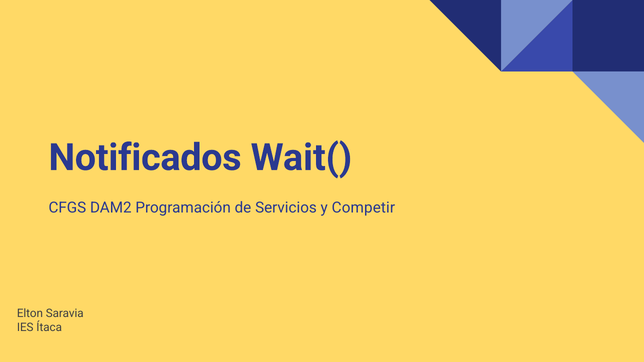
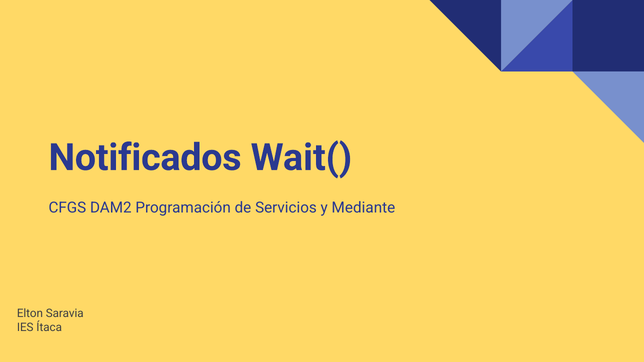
Competir: Competir -> Mediante (363, 208)
